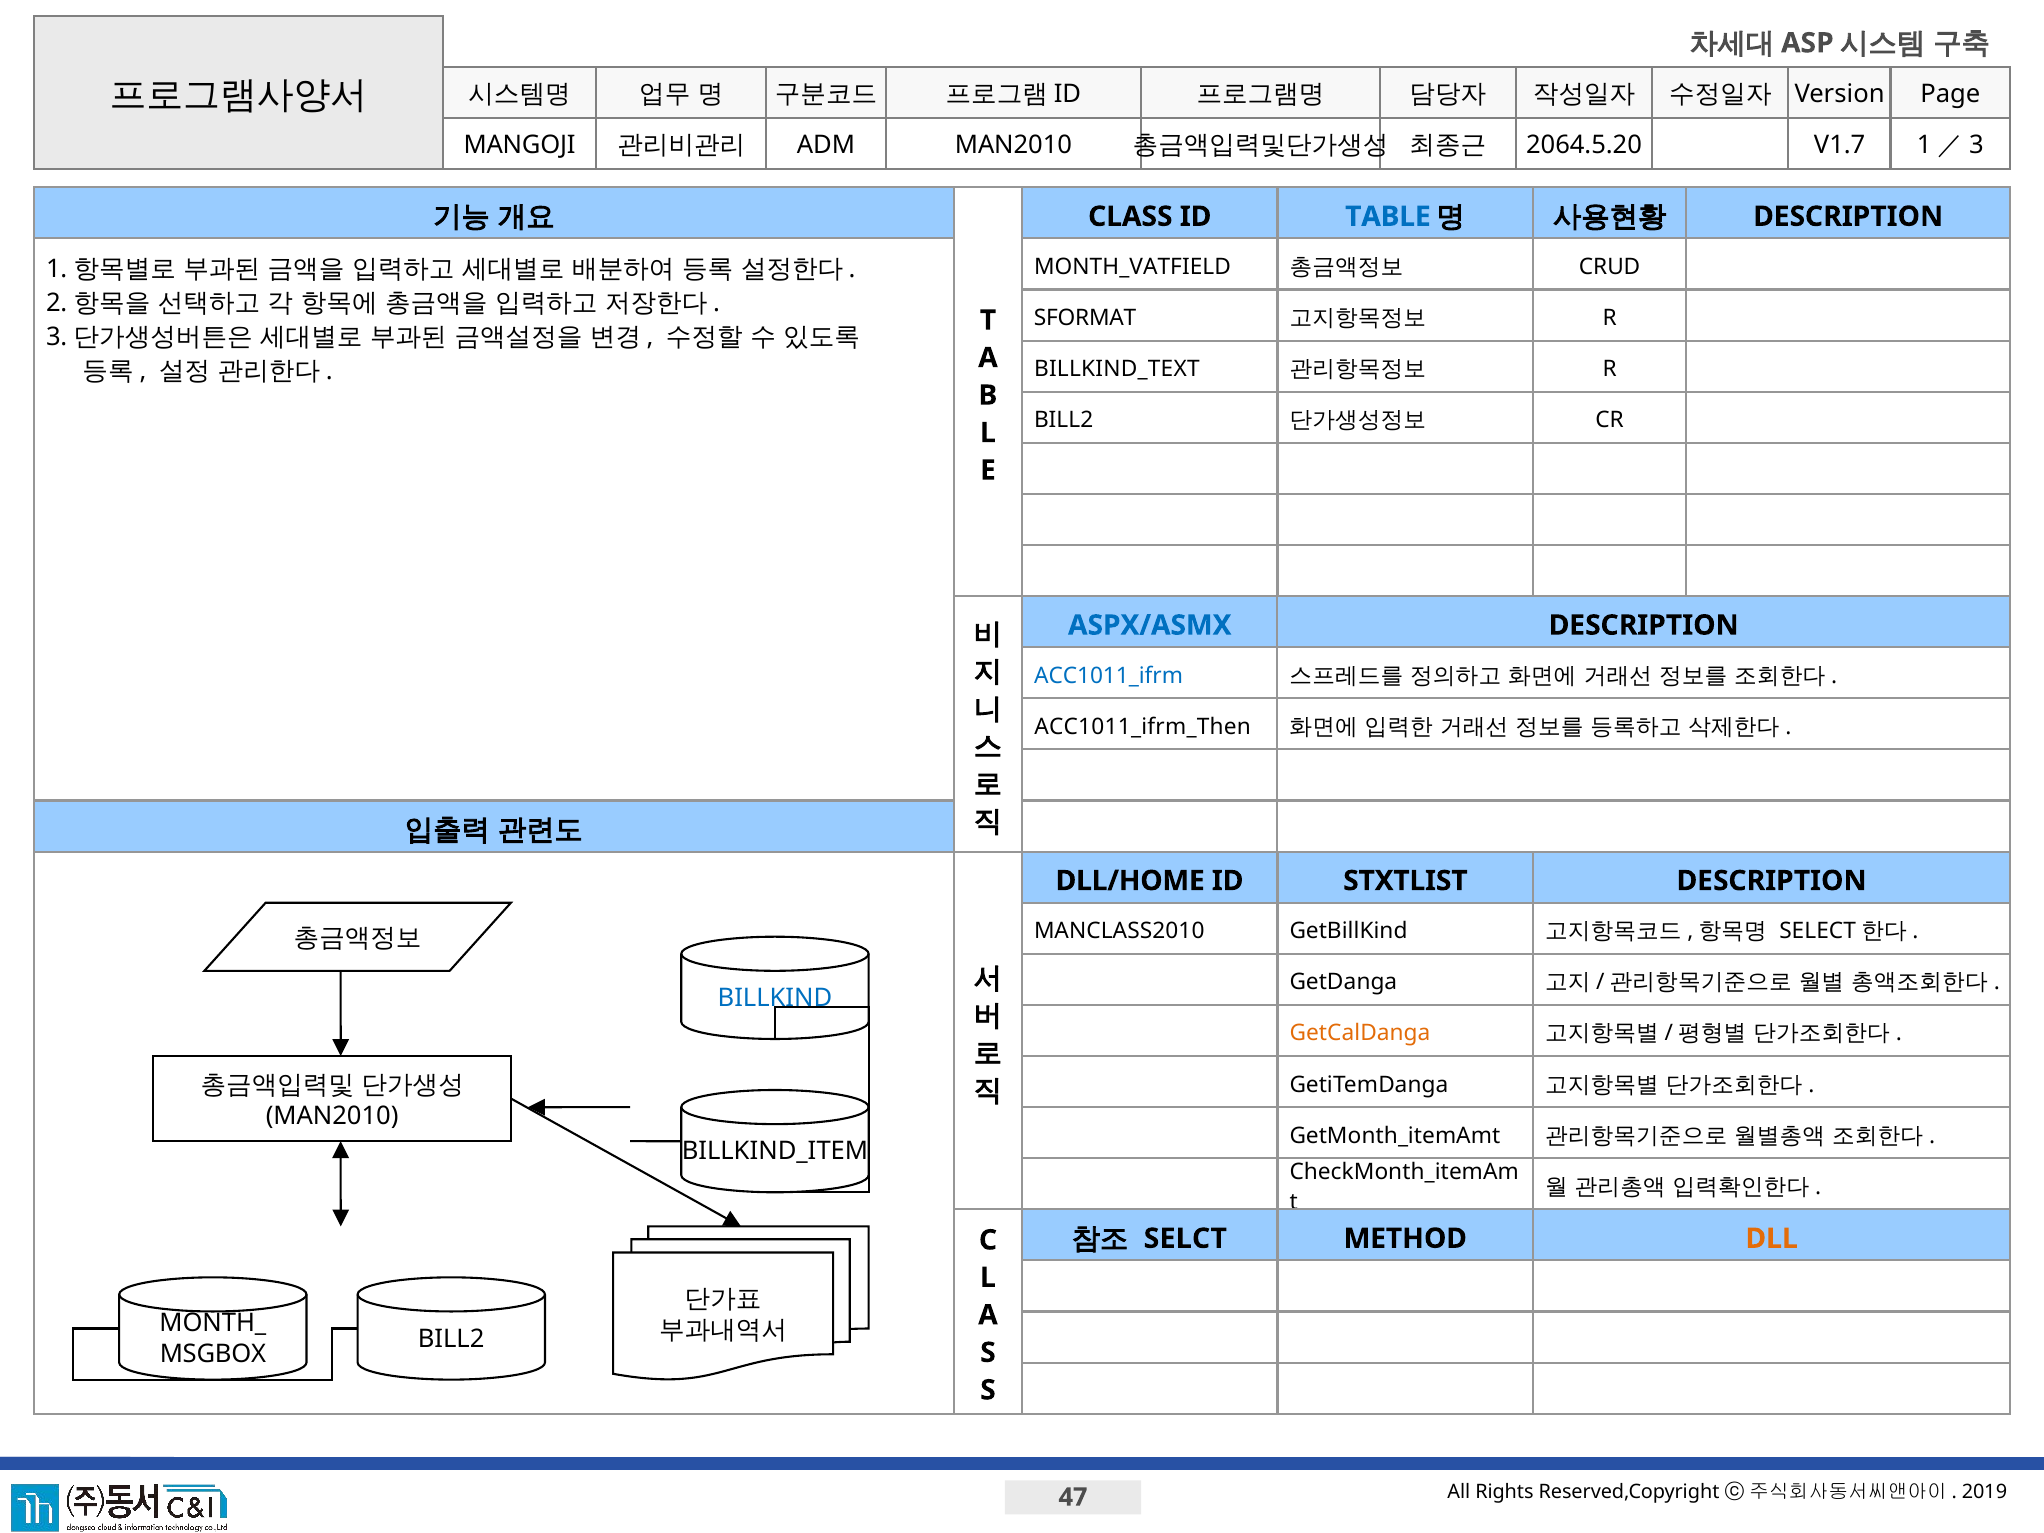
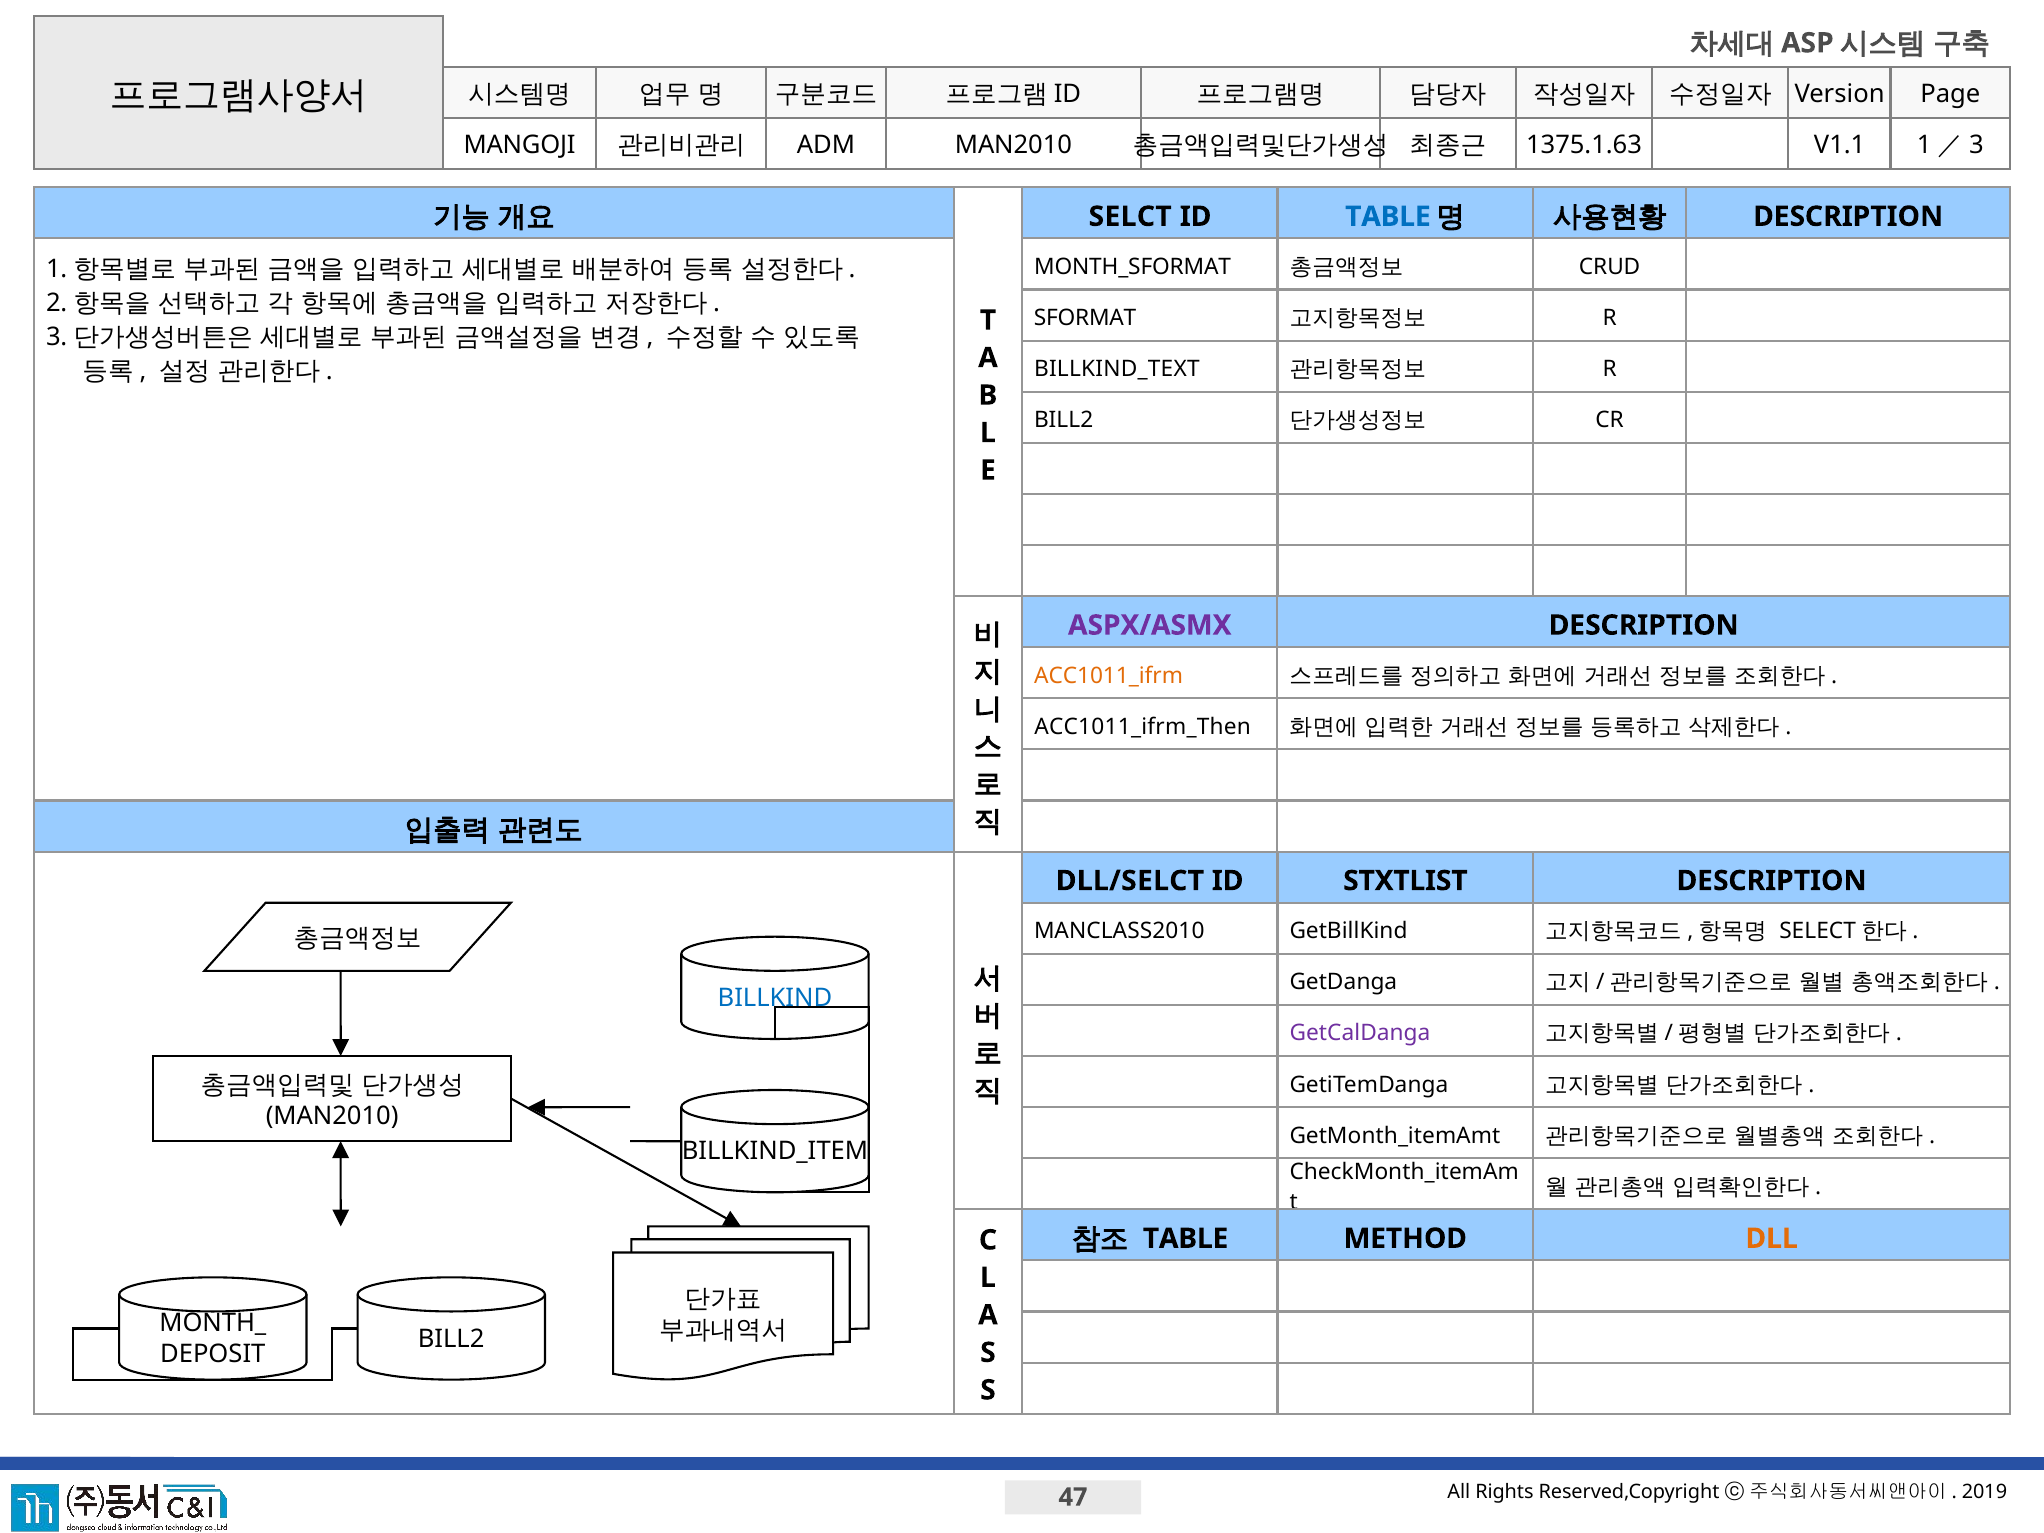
2064.5.20: 2064.5.20 -> 1375.1.63 (1584, 145)
V1.7: V1.7 -> V1.1 (1840, 145)
CLASS: CLASS -> SELCT (1130, 217)
MONTH_VATFIELD: MONTH_VATFIELD -> MONTH_SFORMAT (1133, 267)
ASPX/ASMX colour: blue -> purple (1150, 625)
ACC1011_ifrm colour: blue -> orange (1109, 676)
DLL/HOME: DLL/HOME -> DLL/SELCT (1130, 881)
GetCalDanga colour: orange -> purple (1360, 1033)
SELCT: SELCT -> TABLE (1186, 1239)
MSGBOX: MSGBOX -> DEPOSIT (213, 1354)
